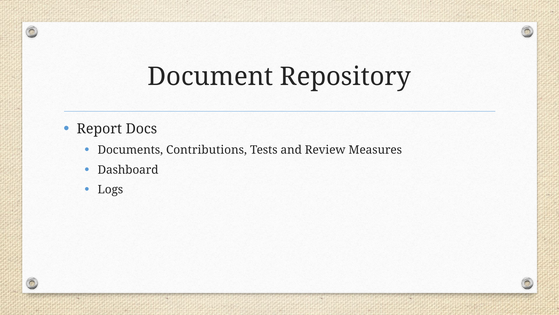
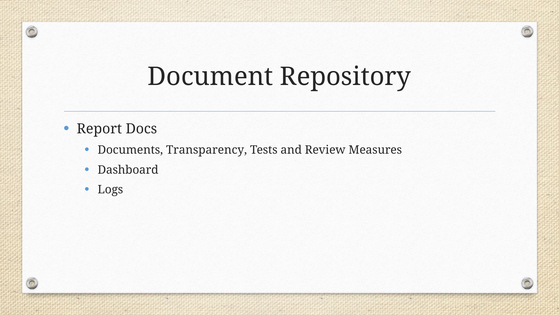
Contributions: Contributions -> Transparency (207, 150)
